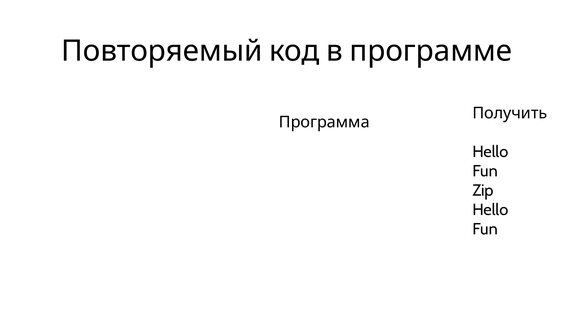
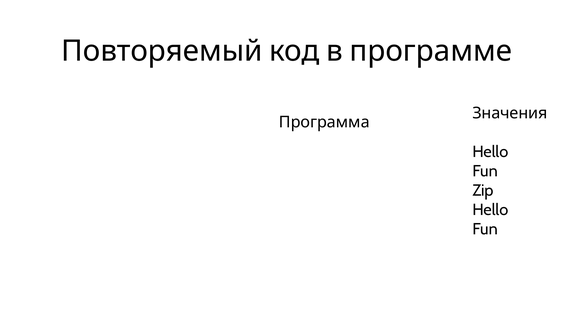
Получить: Получить -> Значения (510, 113)
